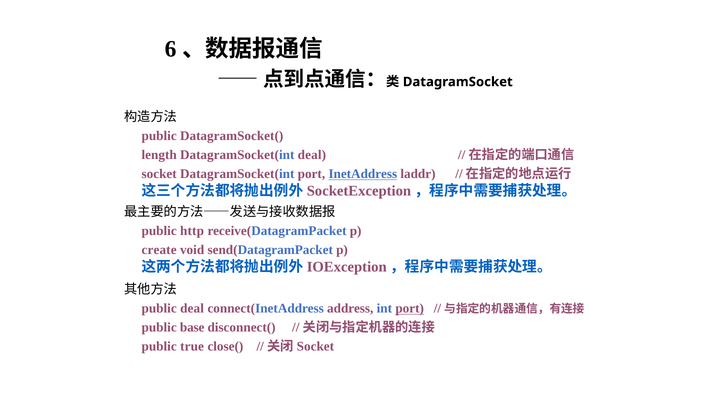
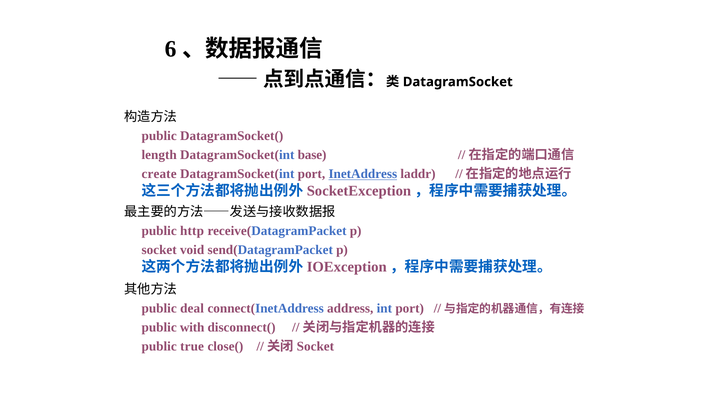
DatagramSocket(int deal: deal -> base (312, 155)
socket: socket -> create (159, 174)
create: create -> socket (159, 250)
port underline: present -> none (410, 308)
base: base -> with (192, 327)
